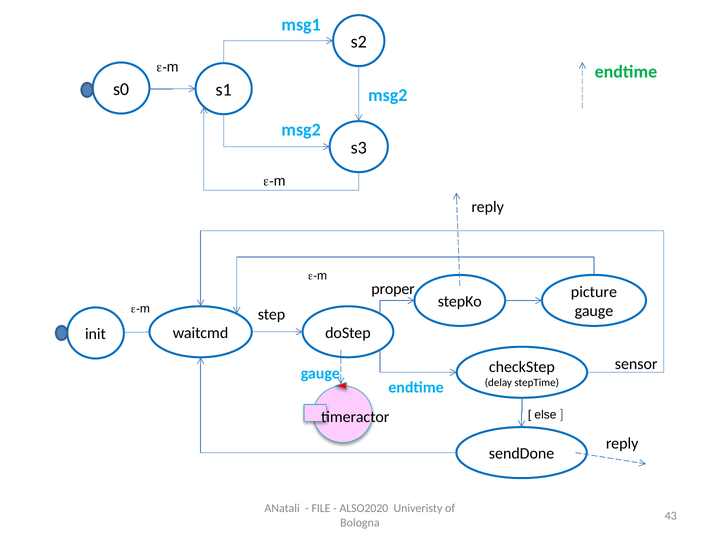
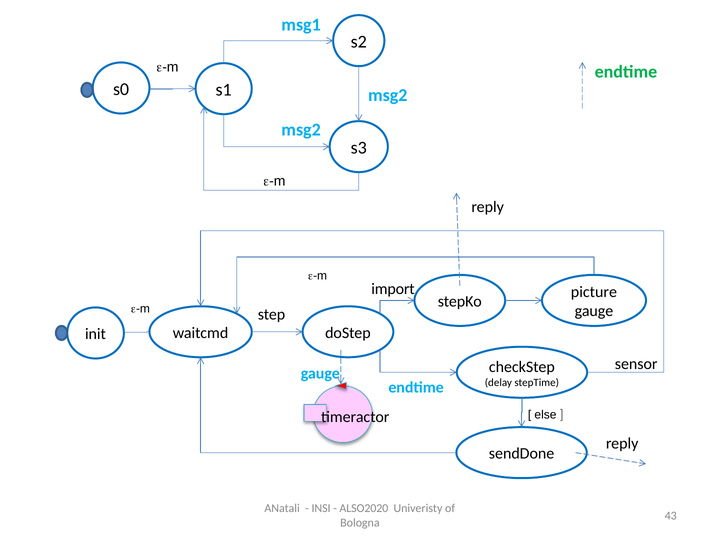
proper: proper -> import (393, 289)
FILE: FILE -> INSI (321, 508)
